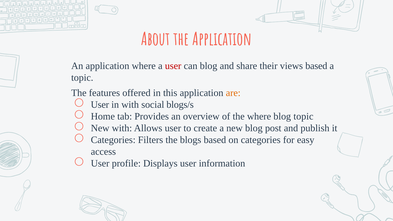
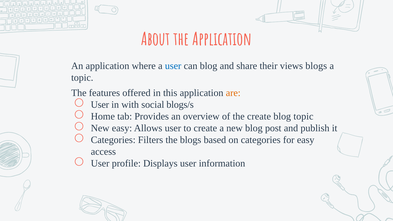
user colour: red -> blue (173, 66)
views based: based -> blogs (316, 66)
the where: where -> create (259, 116)
New with: with -> easy (122, 128)
